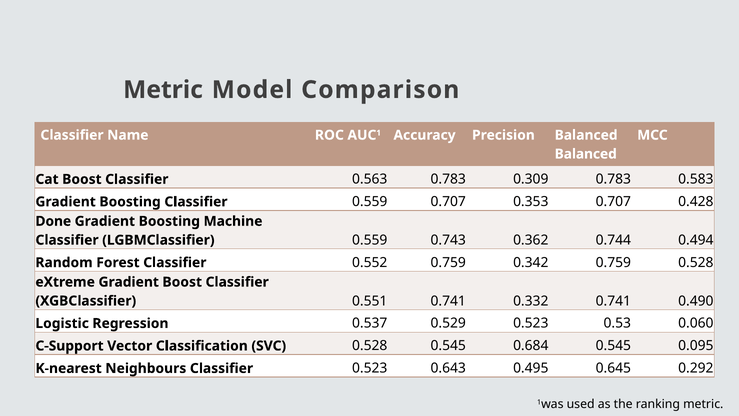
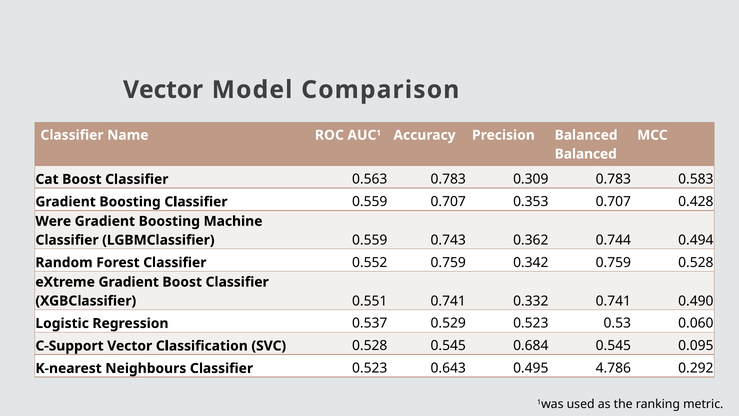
Metric: Metric -> Vector (163, 90)
Done: Done -> Were (53, 221)
0.645: 0.645 -> 4.786 (613, 368)
